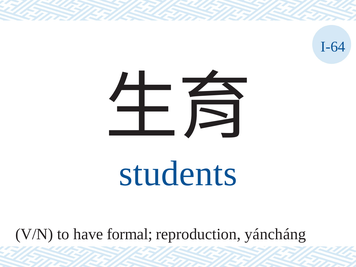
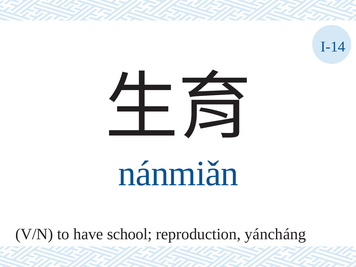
I-64: I-64 -> I-14 (333, 47)
students: students -> nánmiǎn (178, 174)
formal: formal -> school (130, 234)
